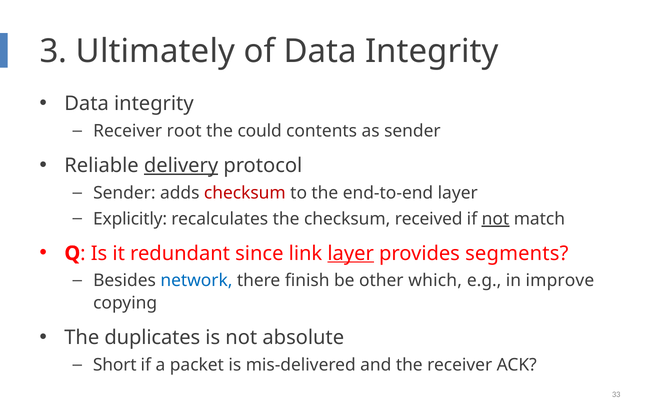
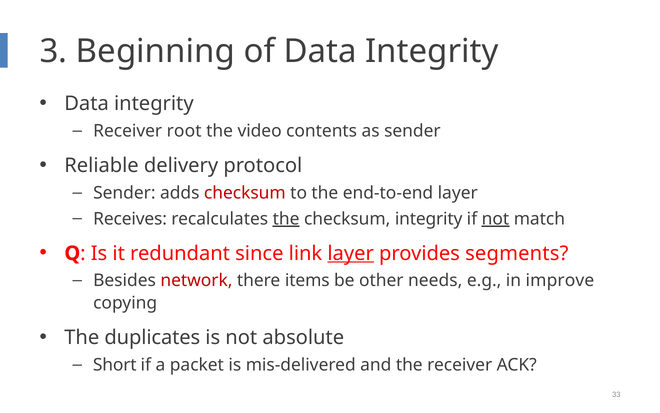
Ultimately: Ultimately -> Beginning (156, 51)
could: could -> video (260, 131)
delivery underline: present -> none (181, 165)
Explicitly: Explicitly -> Receives (130, 218)
the underline: none -> present (286, 218)
checksum received: received -> integrity (429, 218)
network colour: blue -> red (196, 280)
finish: finish -> items (307, 280)
which: which -> needs (435, 280)
